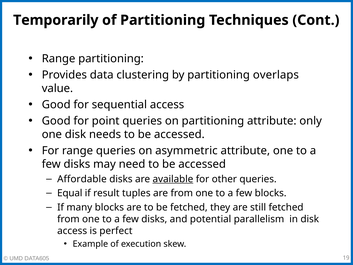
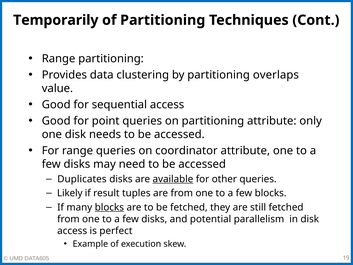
asymmetric: asymmetric -> coordinator (186, 150)
Affordable: Affordable -> Duplicates (82, 179)
Equal: Equal -> Likely (70, 193)
blocks underline: none -> present (109, 207)
